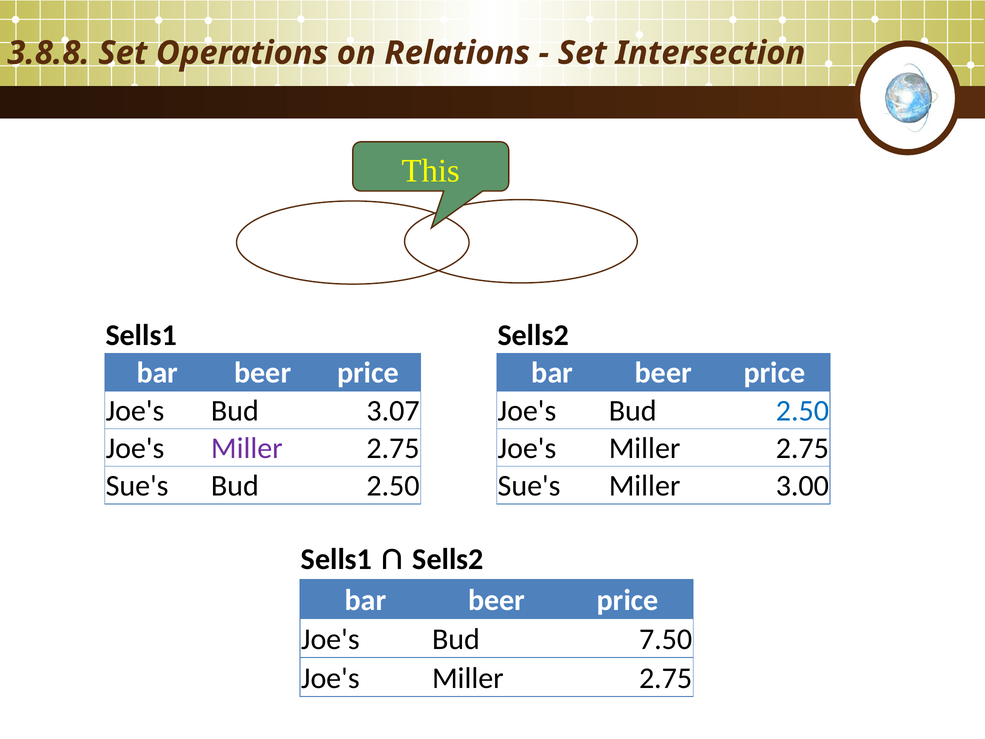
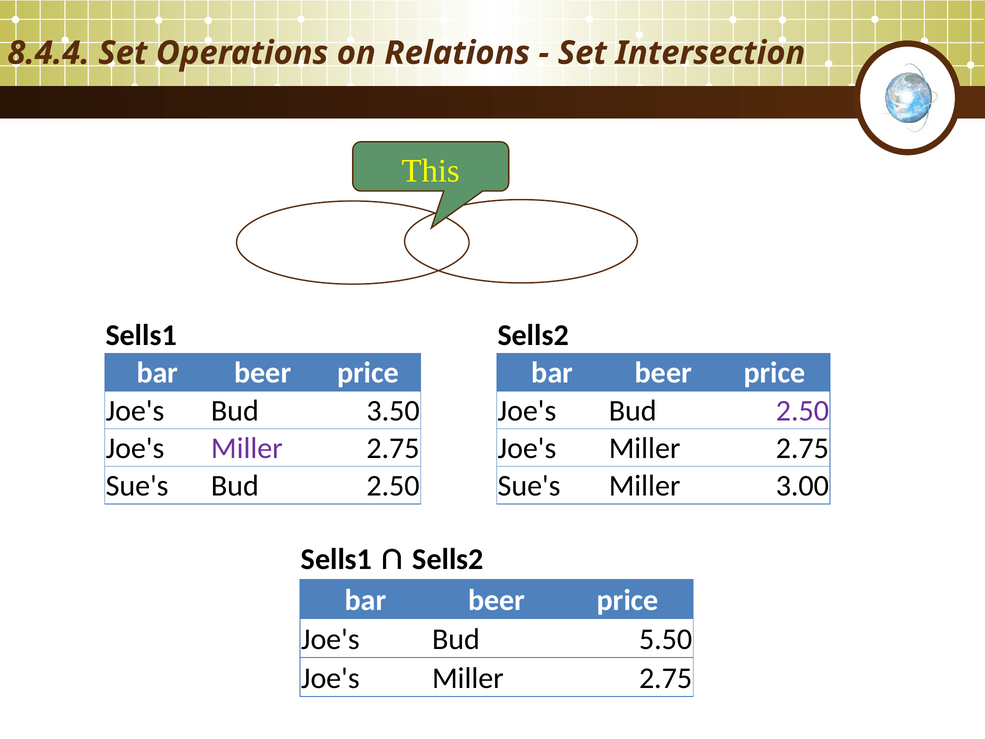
3.8.8: 3.8.8 -> 8.4.4 (49, 53)
3.07: 3.07 -> 3.50 (393, 411)
2.50 colour: blue -> purple (802, 411)
7.50: 7.50 -> 5.50 (666, 639)
